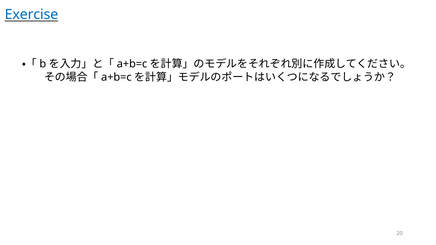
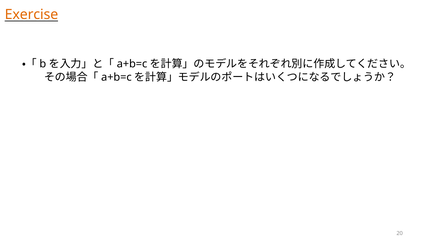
Exercise colour: blue -> orange (31, 14)
